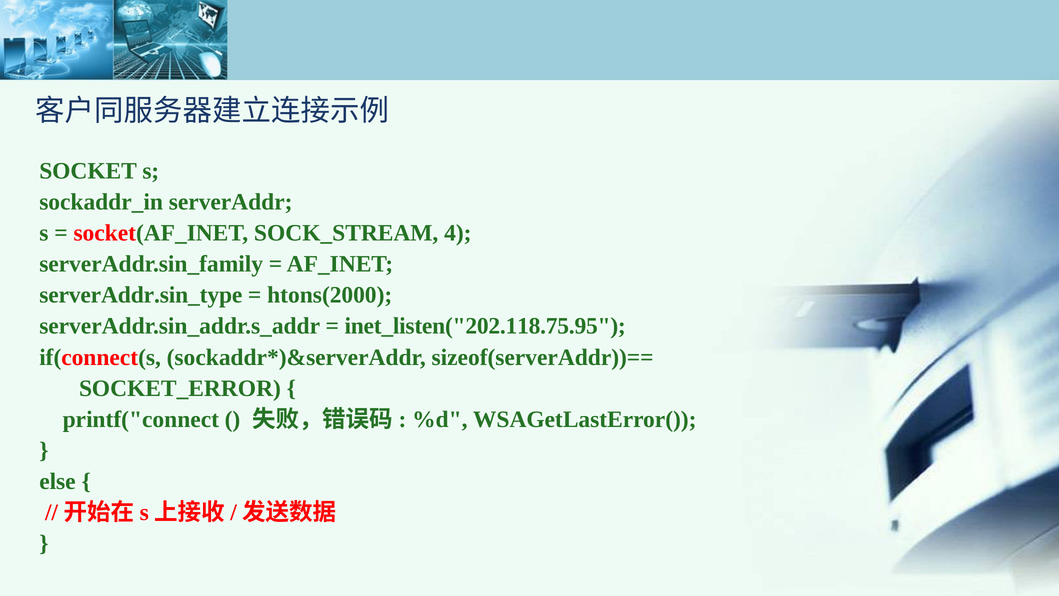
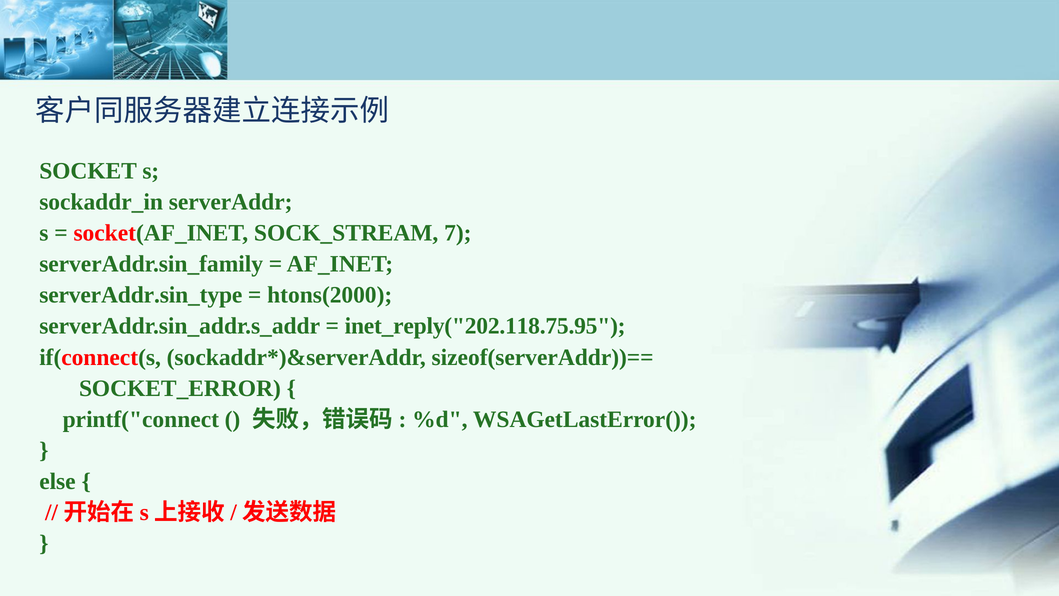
4: 4 -> 7 (458, 233)
inet_listen("202.118.75.95: inet_listen("202.118.75.95 -> inet_reply("202.118.75.95 (485, 326)
